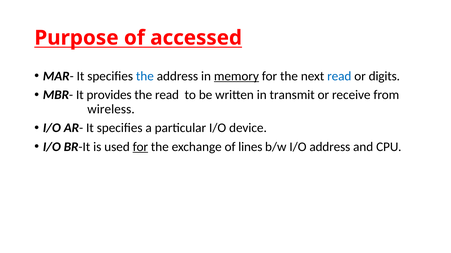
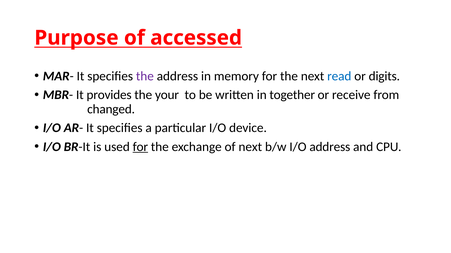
the colour: blue -> purple (145, 76)
memory underline: present -> none (236, 76)
the read: read -> your (167, 95)
transmit: transmit -> together (292, 95)
wireless: wireless -> changed (111, 109)
of lines: lines -> next (250, 147)
